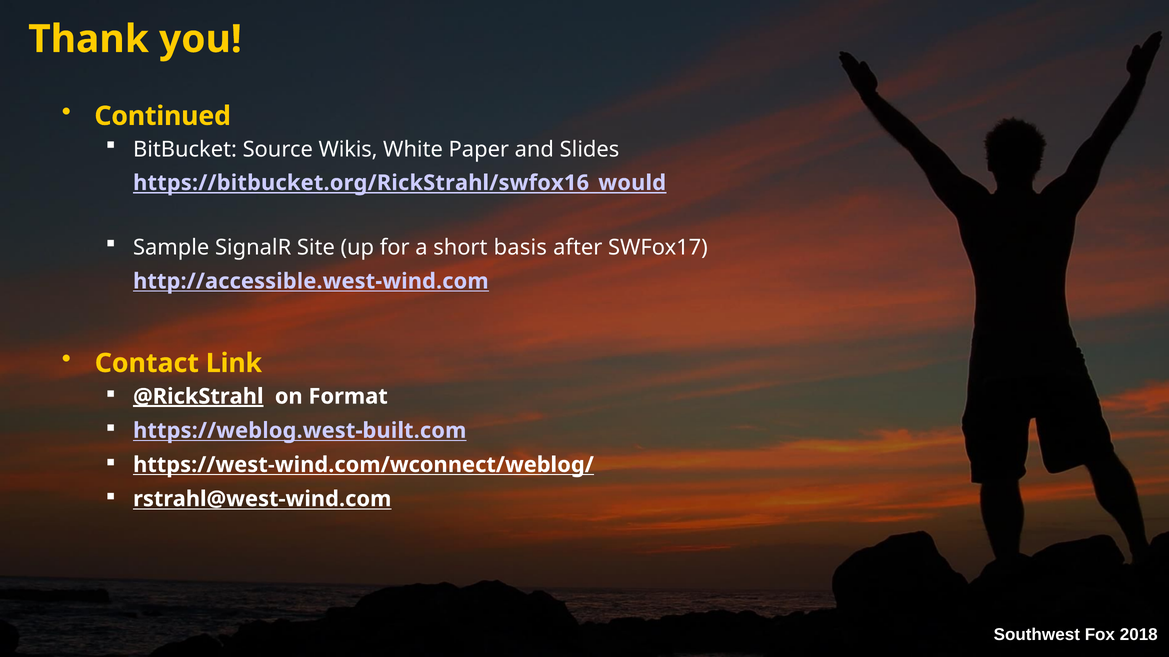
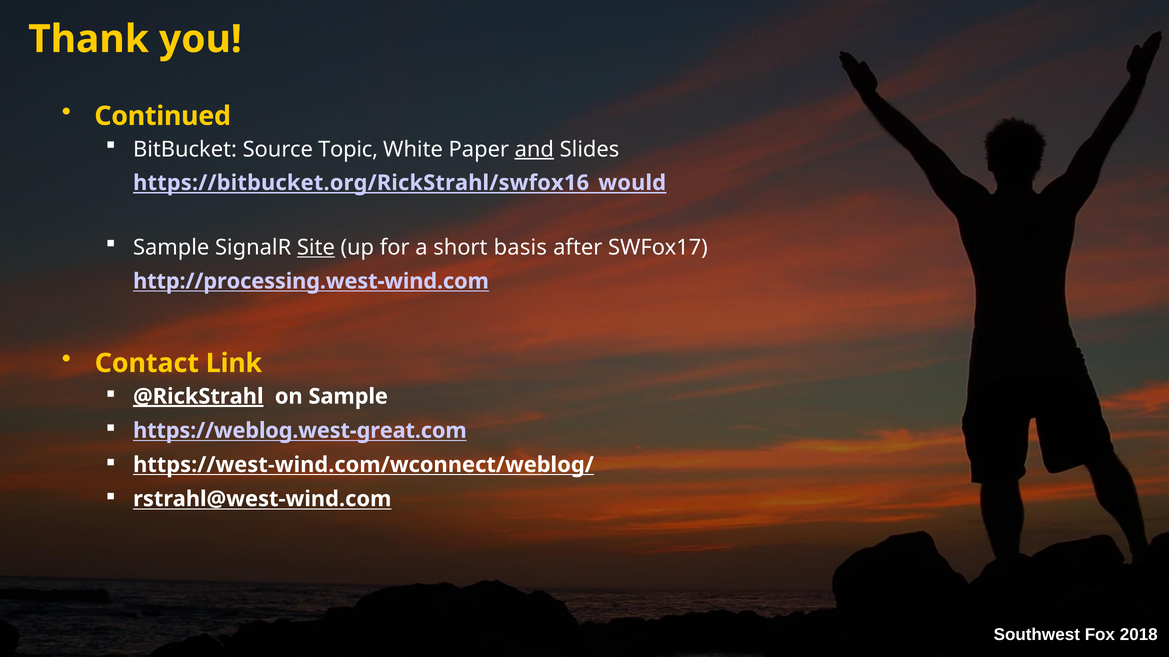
Wikis: Wikis -> Topic (348, 149)
and underline: none -> present (534, 149)
Site underline: none -> present (316, 248)
http://accessible.west-wind.com: http://accessible.west-wind.com -> http://processing.west-wind.com (311, 281)
on Format: Format -> Sample (348, 397)
https://weblog.west-built.com: https://weblog.west-built.com -> https://weblog.west-great.com (300, 431)
